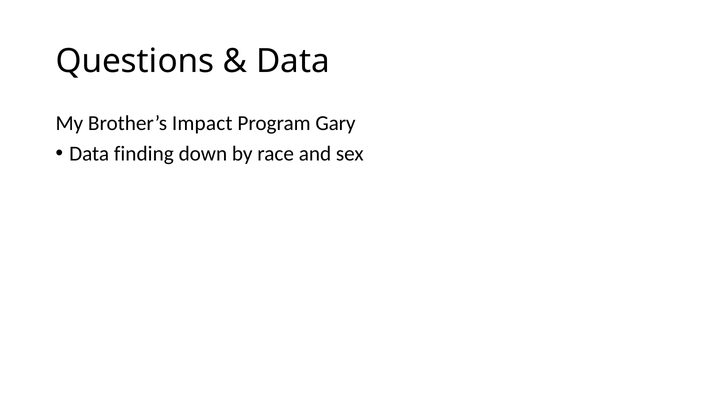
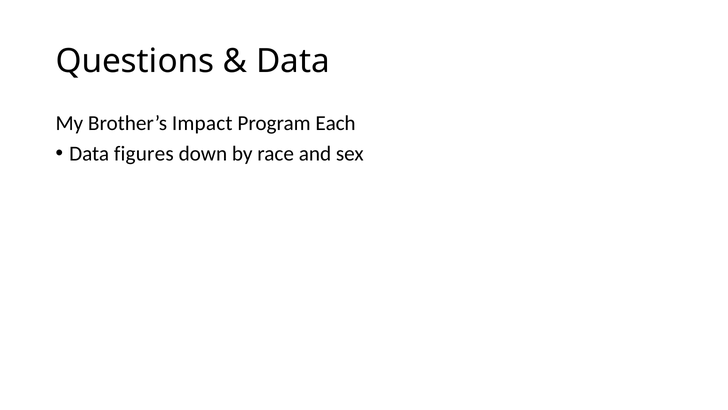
Gary: Gary -> Each (336, 123)
finding: finding -> figures (144, 154)
